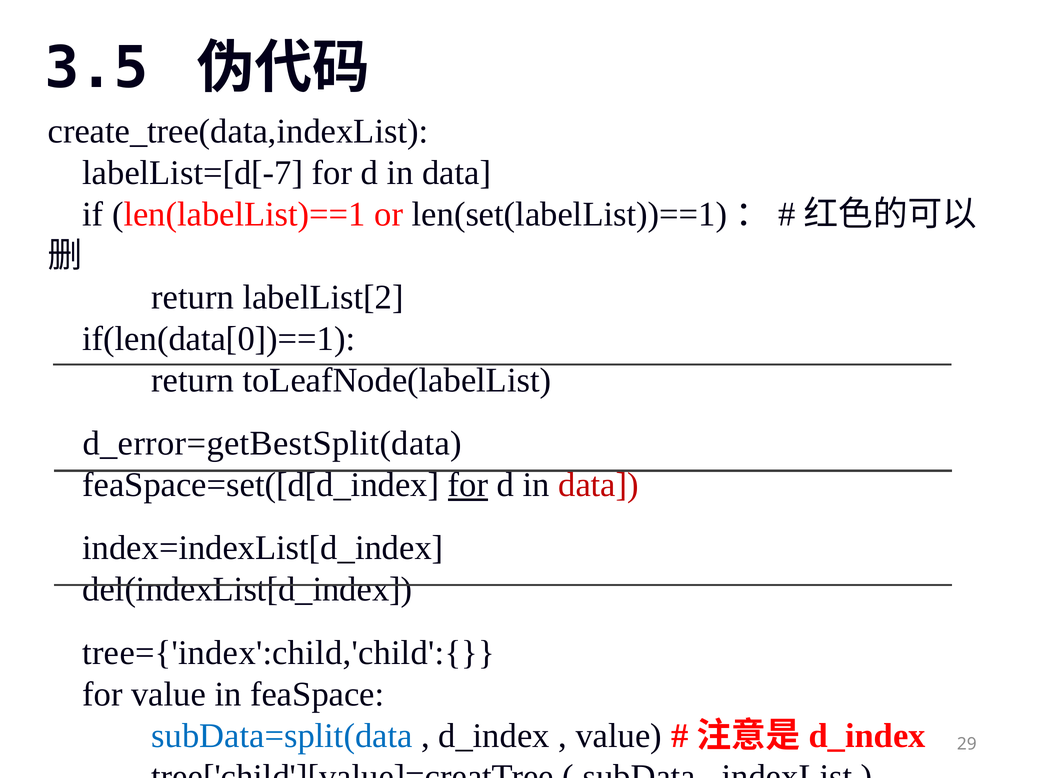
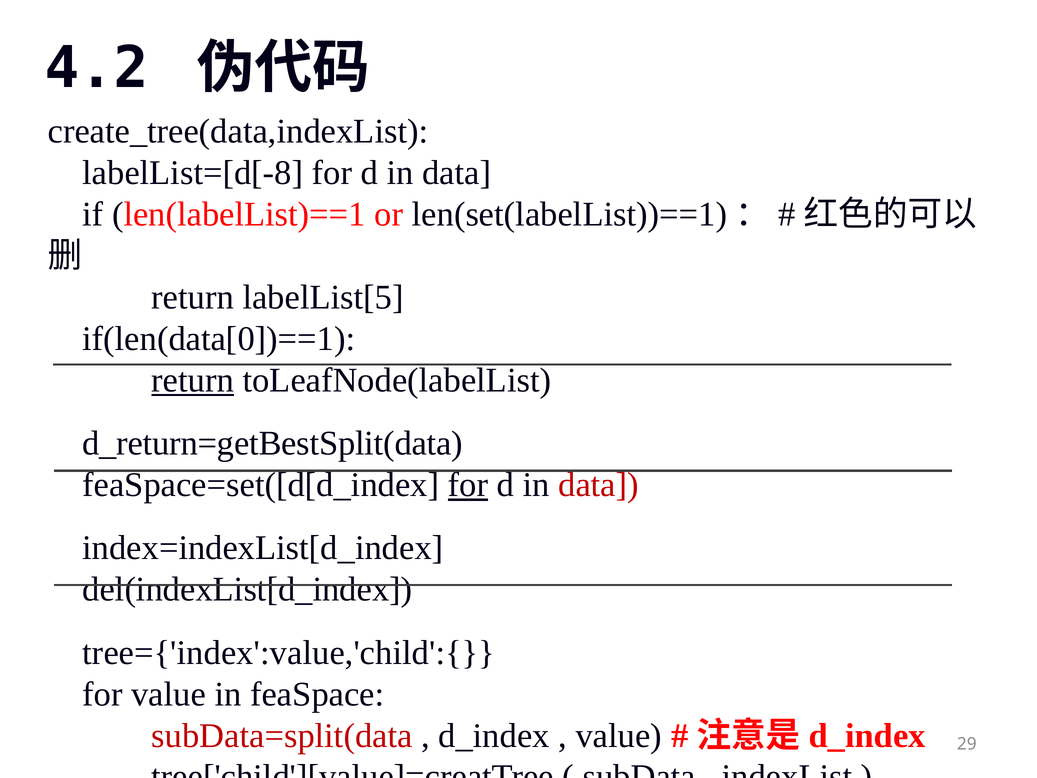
3.5: 3.5 -> 4.2 (97, 68)
labelList=[d[-7: labelList=[d[-7 -> labelList=[d[-8 (193, 173)
labelList[2: labelList[2 -> labelList[5 (323, 297)
return underline: none -> present (193, 380)
d_error=getBestSplit(data: d_error=getBestSplit(data -> d_return=getBestSplit(data (273, 443)
tree={'index':child,'child':{: tree={'index':child,'child':{ -> tree={'index':value,'child':{ (289, 652)
subData=split(data colour: blue -> red (282, 735)
